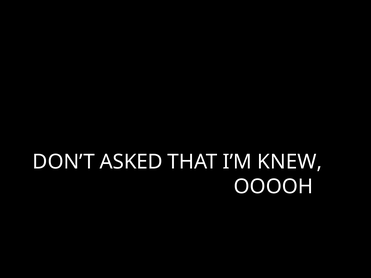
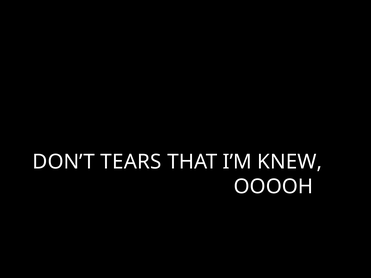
ASKED: ASKED -> TEARS (131, 162)
